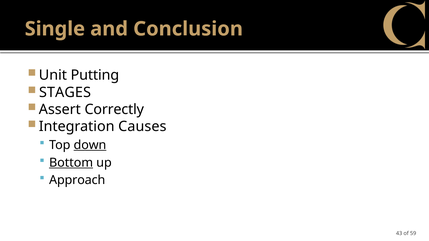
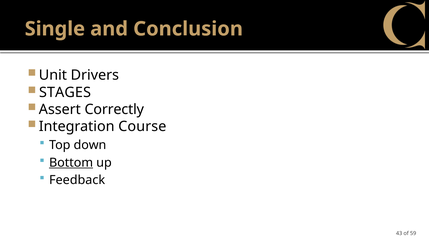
Putting: Putting -> Drivers (95, 75)
Causes: Causes -> Course (142, 127)
down underline: present -> none (90, 145)
Approach: Approach -> Feedback (77, 180)
